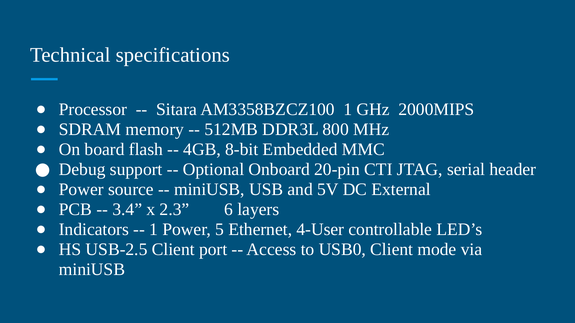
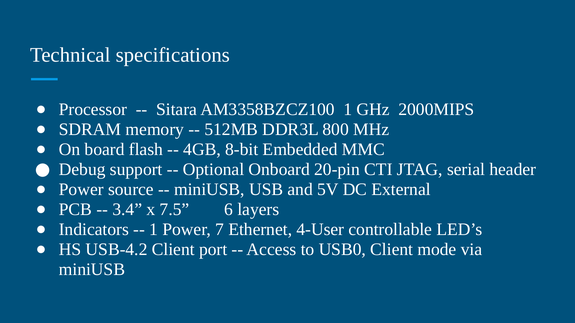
2.3: 2.3 -> 7.5 (174, 210)
5: 5 -> 7 (220, 230)
USB-2.5: USB-2.5 -> USB-4.2 (117, 250)
